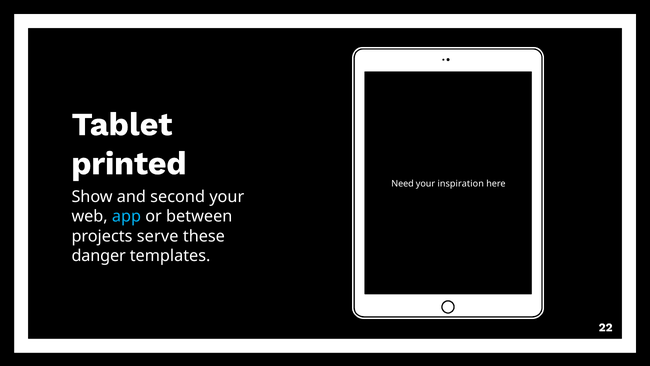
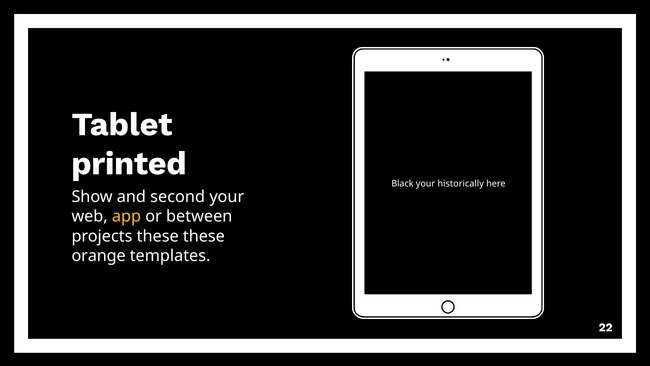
Need: Need -> Black (403, 184)
inspiration: inspiration -> historically (461, 184)
app colour: light blue -> yellow (126, 216)
projects serve: serve -> these (158, 236)
danger: danger -> orange (99, 255)
